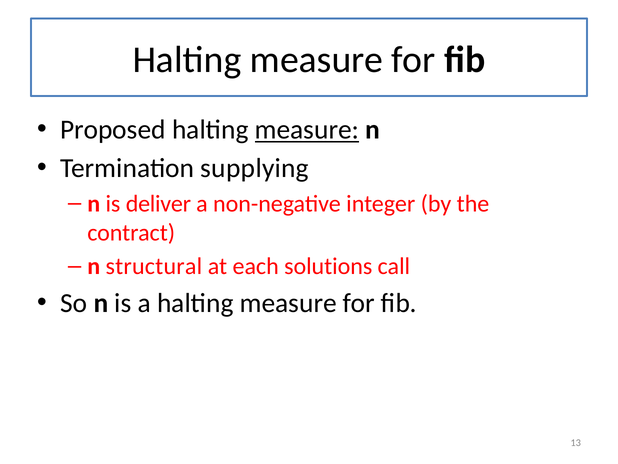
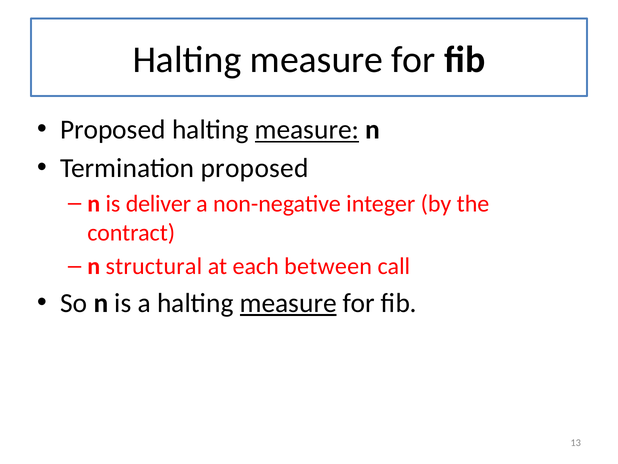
Termination supplying: supplying -> proposed (255, 168)
solutions: solutions -> between (328, 266)
measure underline: none -> present (288, 303)
